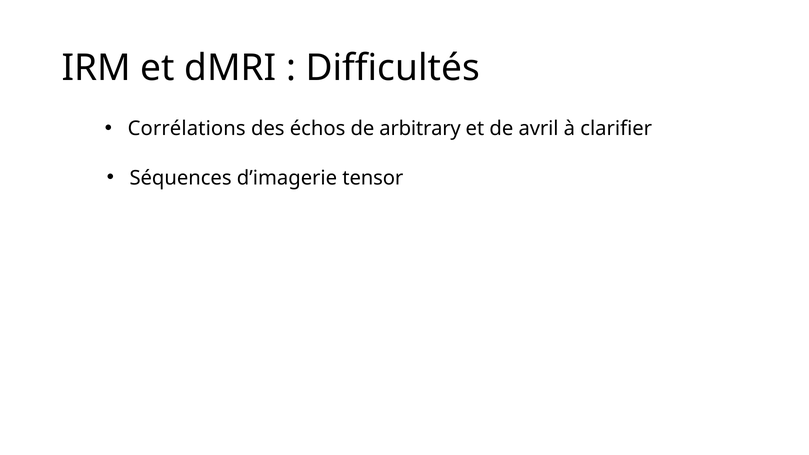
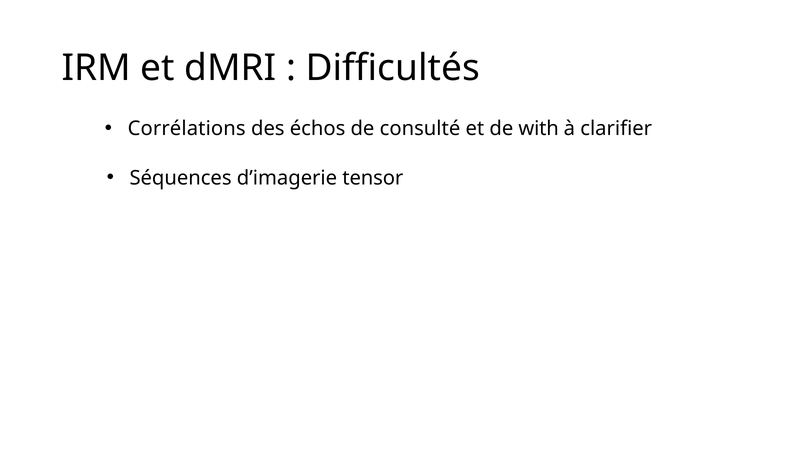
arbitrary: arbitrary -> consulté (420, 129)
avril: avril -> with (539, 129)
